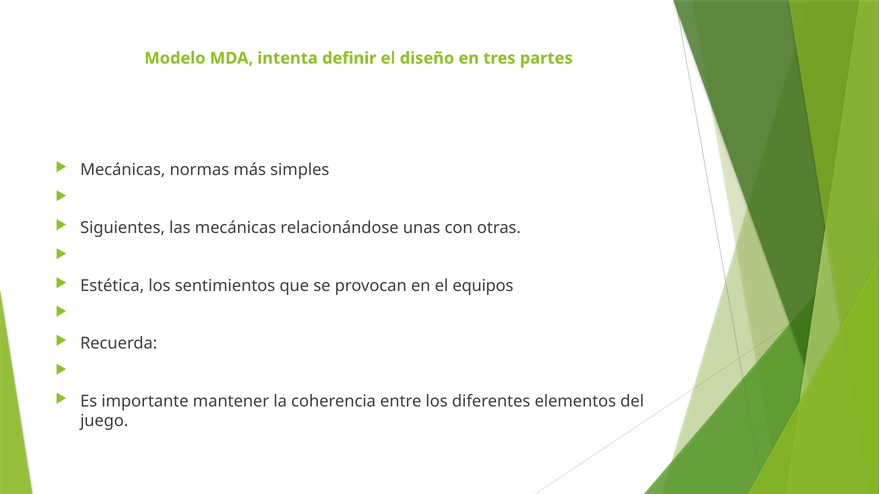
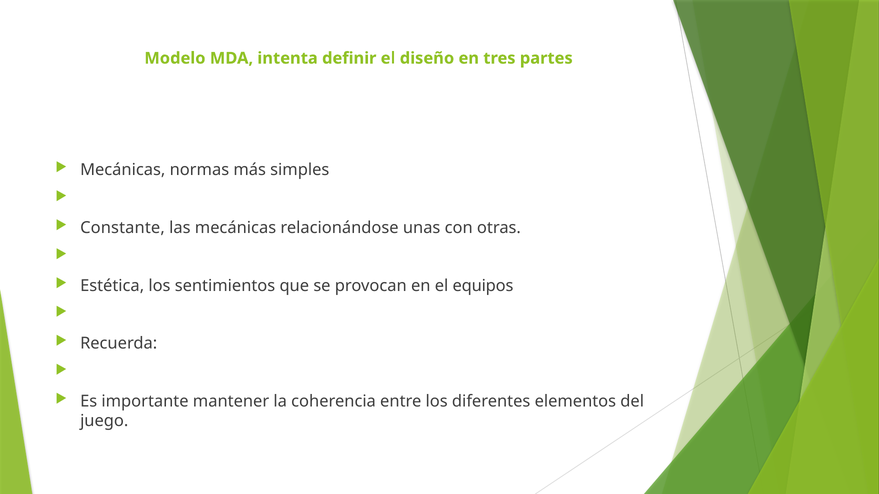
Siguientes: Siguientes -> Constante (122, 228)
